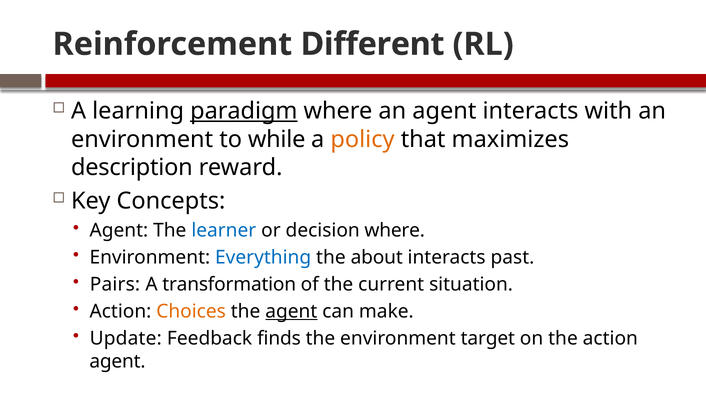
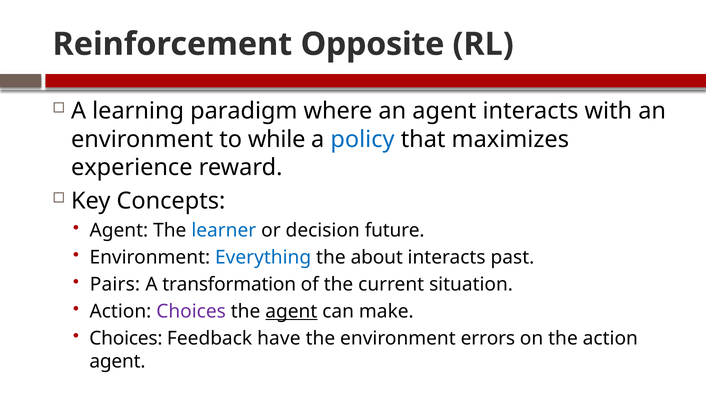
Different: Different -> Opposite (373, 44)
paradigm underline: present -> none (244, 111)
policy colour: orange -> blue (363, 139)
description: description -> experience (132, 168)
decision where: where -> future (395, 230)
Choices colour: orange -> purple (191, 311)
Update: Update -> Choices (126, 339)
finds: finds -> have (279, 339)
target: target -> errors (488, 339)
